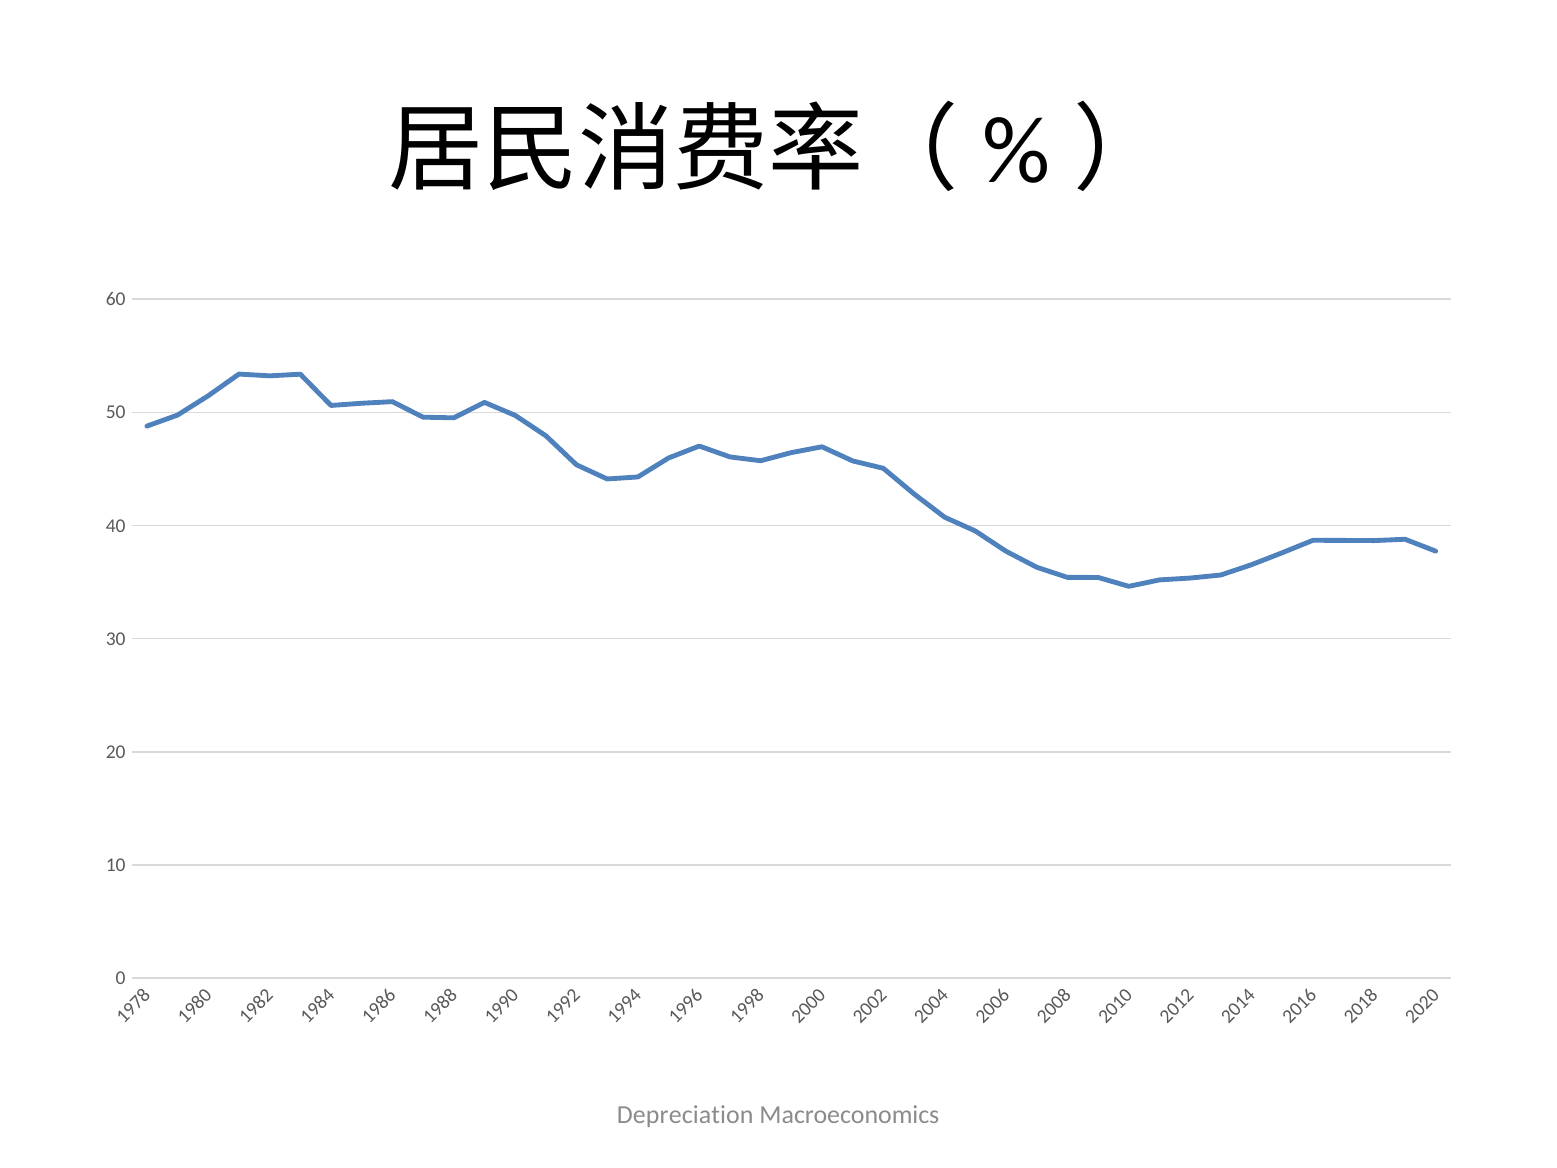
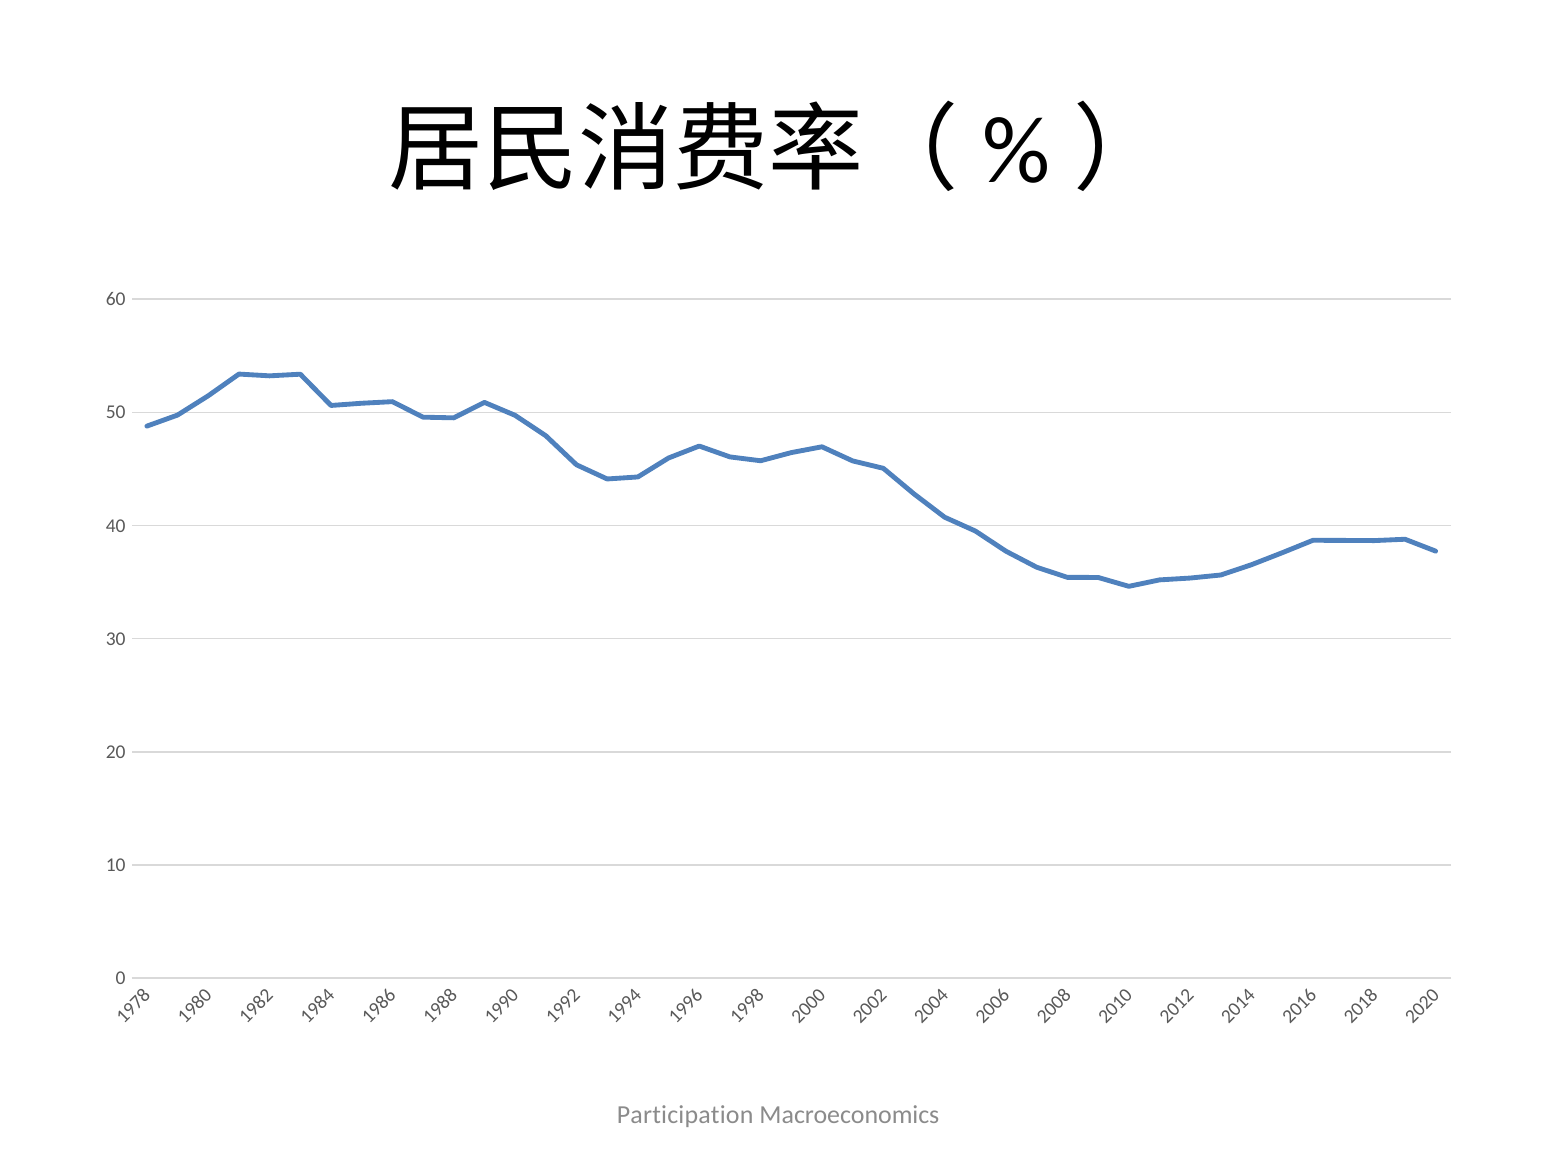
Depreciation: Depreciation -> Participation (685, 1115)
